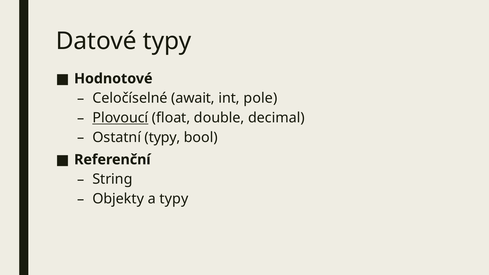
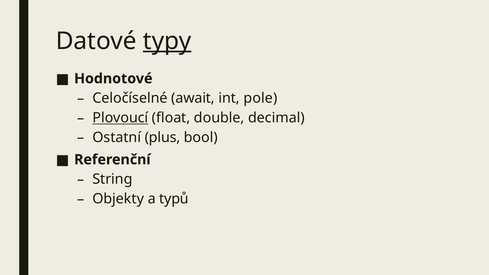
typy underline: none -> present (167, 41)
Ostatní typy: typy -> plus (163, 137)
a typy: typy -> typů (174, 199)
